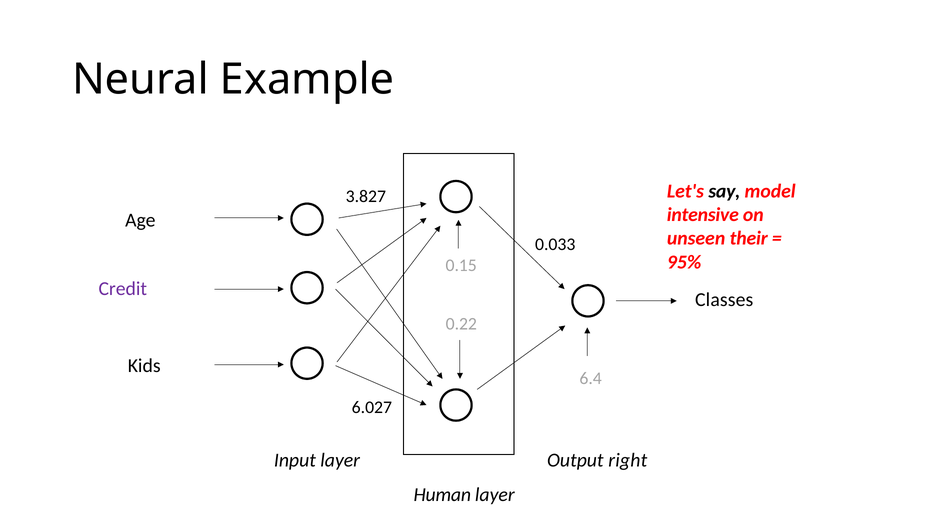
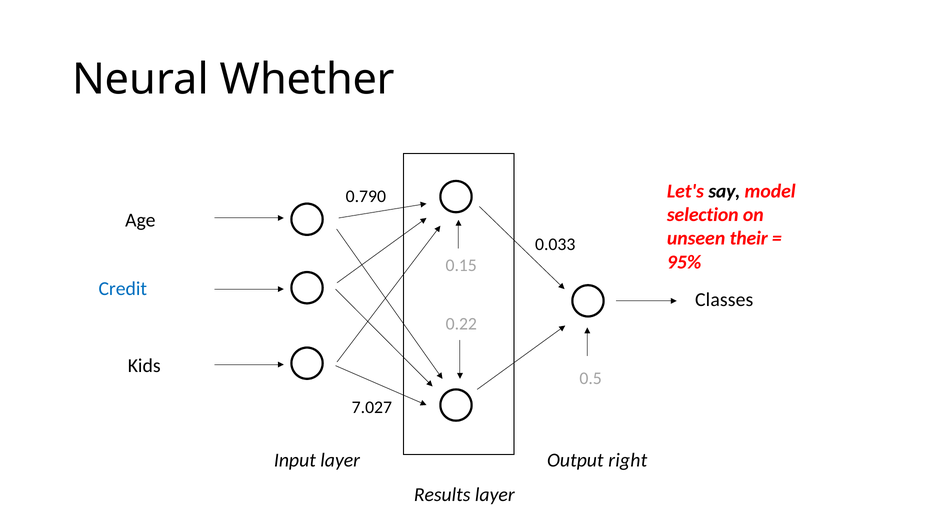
Example: Example -> Whether (307, 79)
3.827: 3.827 -> 0.790 (366, 196)
intensive: intensive -> selection (703, 215)
Credit colour: purple -> blue (123, 289)
6.4: 6.4 -> 0.5 (591, 379)
6.027: 6.027 -> 7.027 (372, 407)
Human: Human -> Results (442, 495)
